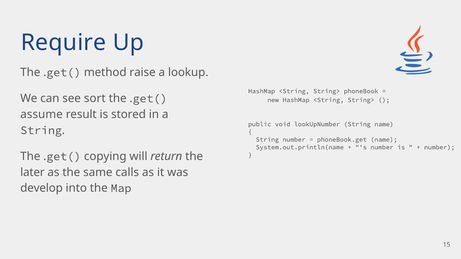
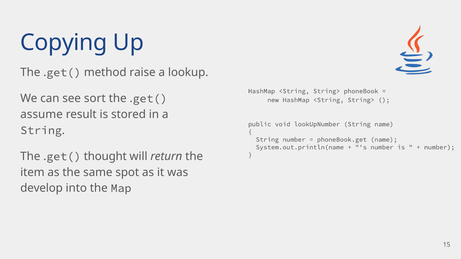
Require: Require -> Copying (64, 42)
copying: copying -> thought (105, 157)
later: later -> item (32, 172)
calls: calls -> spot (127, 172)
